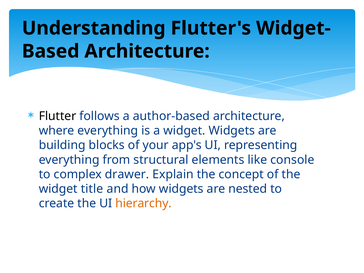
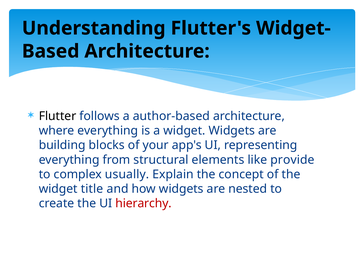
console: console -> provide (292, 160)
drawer: drawer -> usually (127, 174)
hierarchy colour: orange -> red (144, 203)
